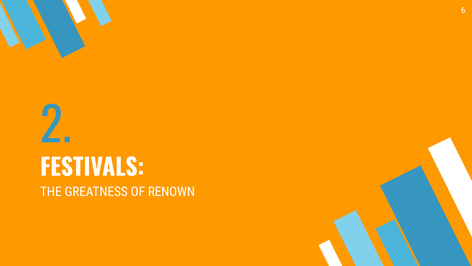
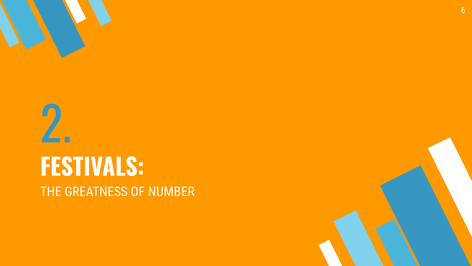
RENOWN: RENOWN -> NUMBER (171, 192)
